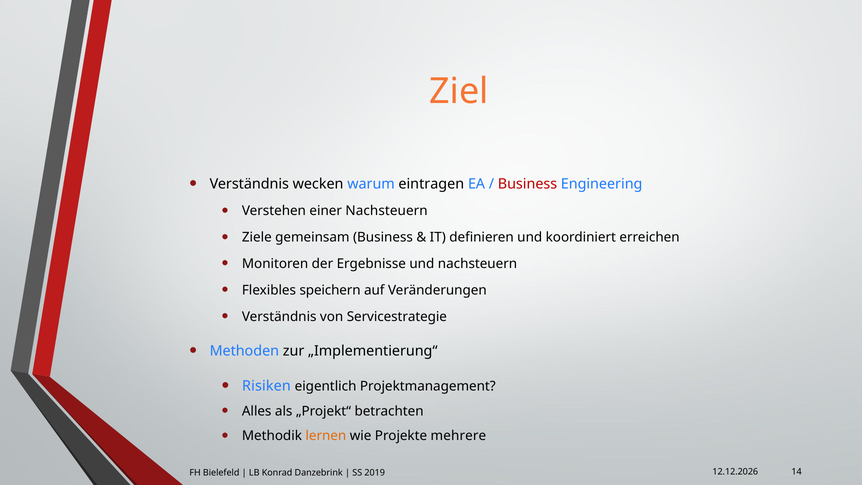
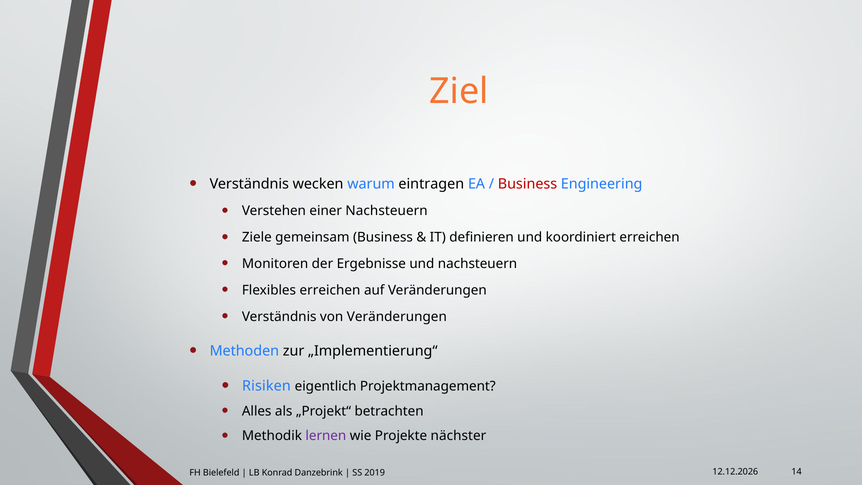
Flexibles speichern: speichern -> erreichen (330, 290)
von Servicestrategie: Servicestrategie -> Veränderungen (397, 317)
lernen colour: orange -> purple (326, 436)
mehrere: mehrere -> nächster (458, 436)
